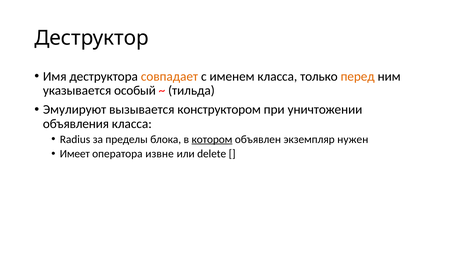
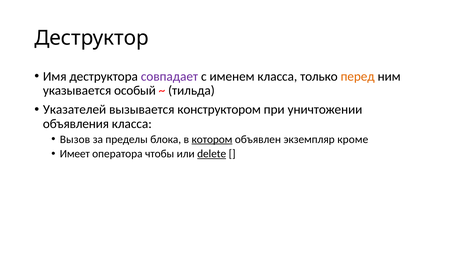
совпадает colour: orange -> purple (169, 76)
Эмулируют: Эмулируют -> Указателей (75, 110)
Radius: Radius -> Вызов (75, 139)
нужен: нужен -> кроме (353, 139)
извне: извне -> чтобы (160, 154)
delete underline: none -> present (212, 154)
